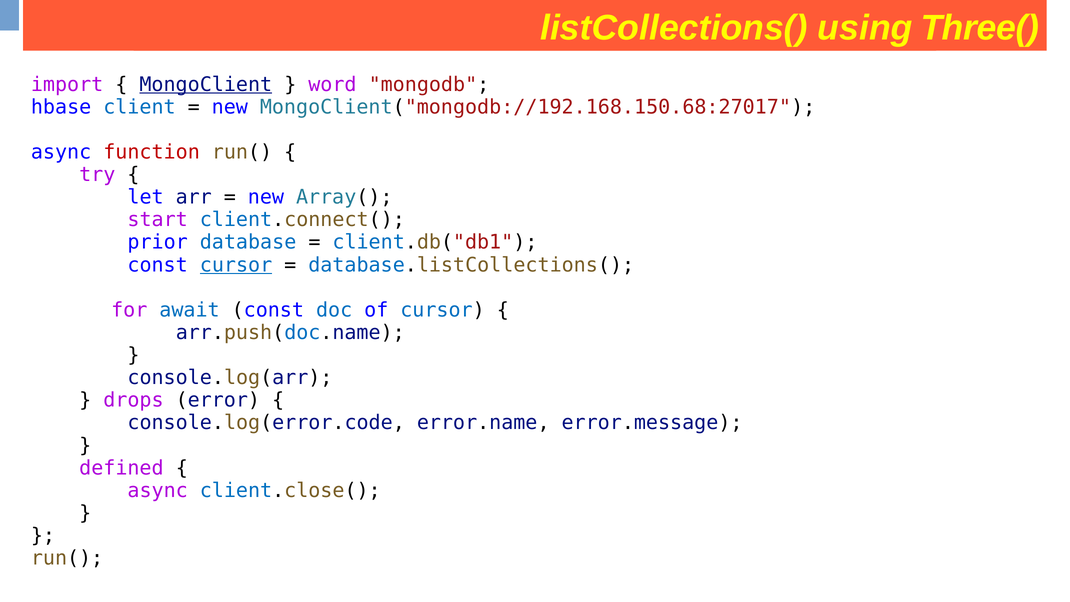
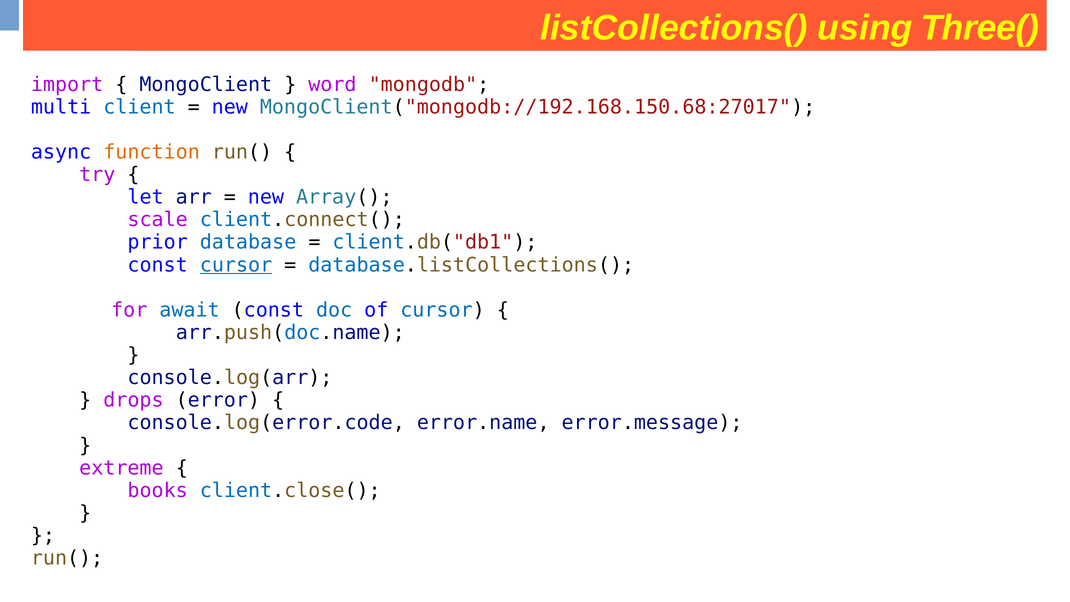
MongoClient underline: present -> none (206, 84)
hbase: hbase -> multi (61, 107)
function colour: red -> orange (152, 152)
start: start -> scale (158, 220)
defined: defined -> extreme (121, 468)
async: async -> books (158, 490)
